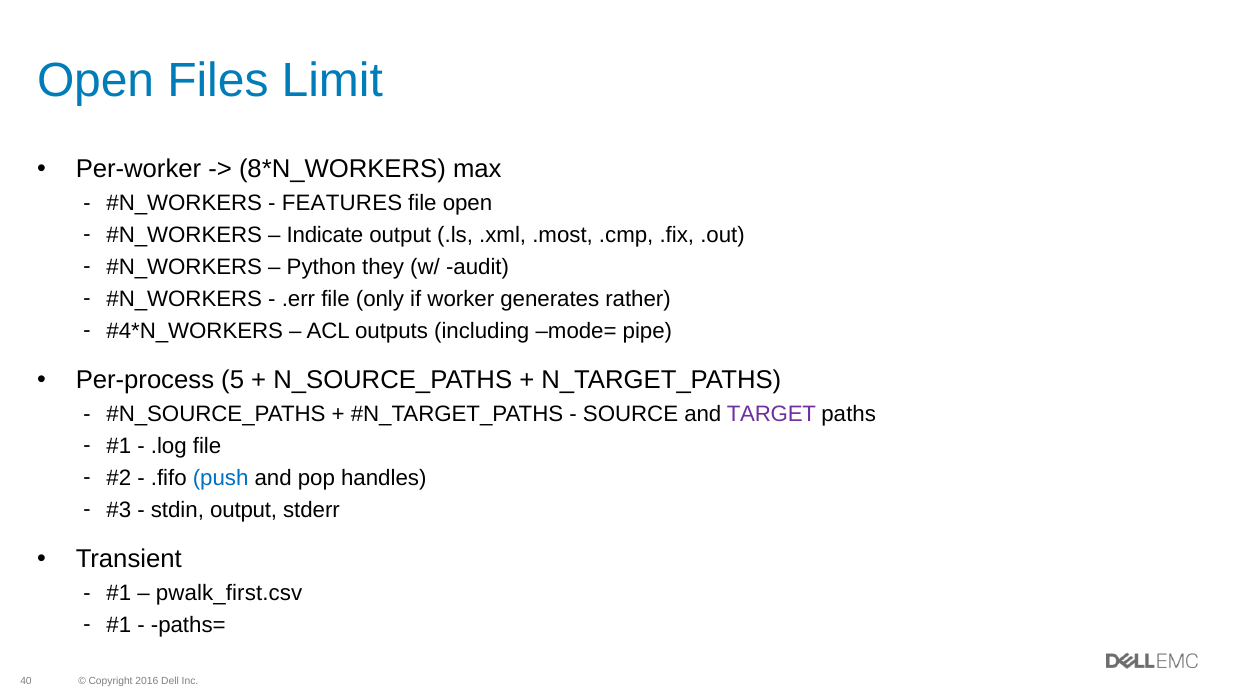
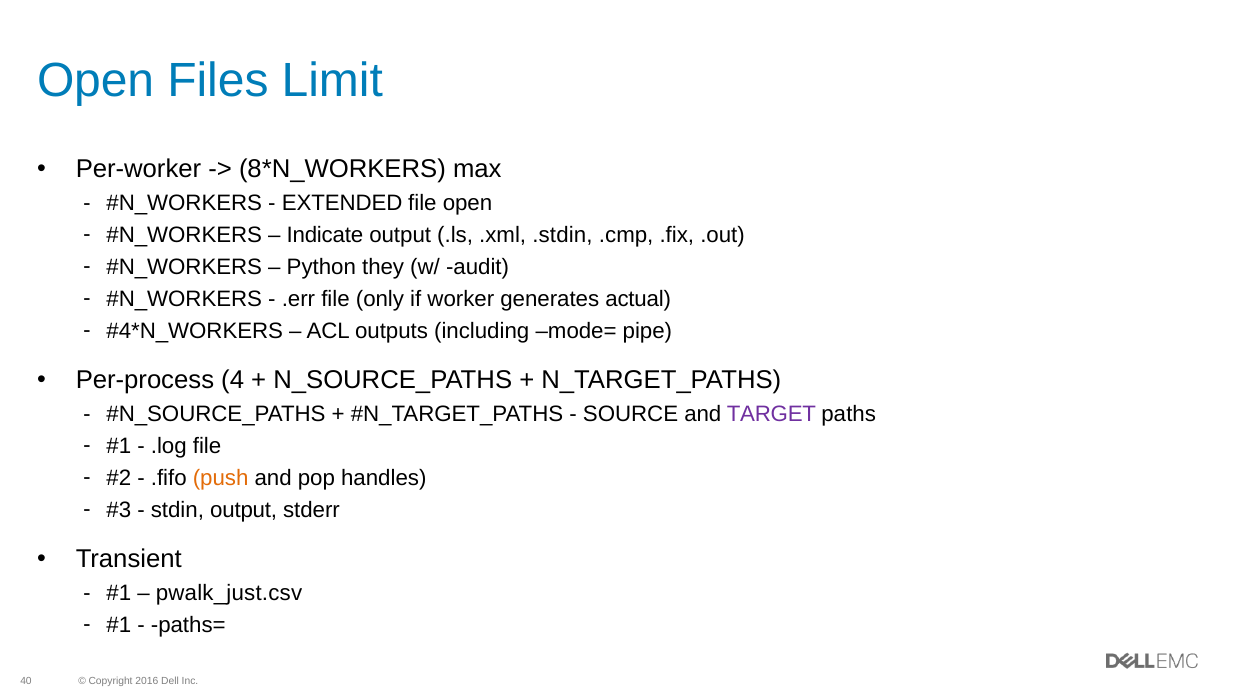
FEATURES: FEATURES -> EXTENDED (342, 203)
.most: .most -> .stdin (562, 235)
rather: rather -> actual (638, 299)
5: 5 -> 4 (233, 380)
push colour: blue -> orange (221, 478)
pwalk_first.csv: pwalk_first.csv -> pwalk_just.csv (229, 593)
